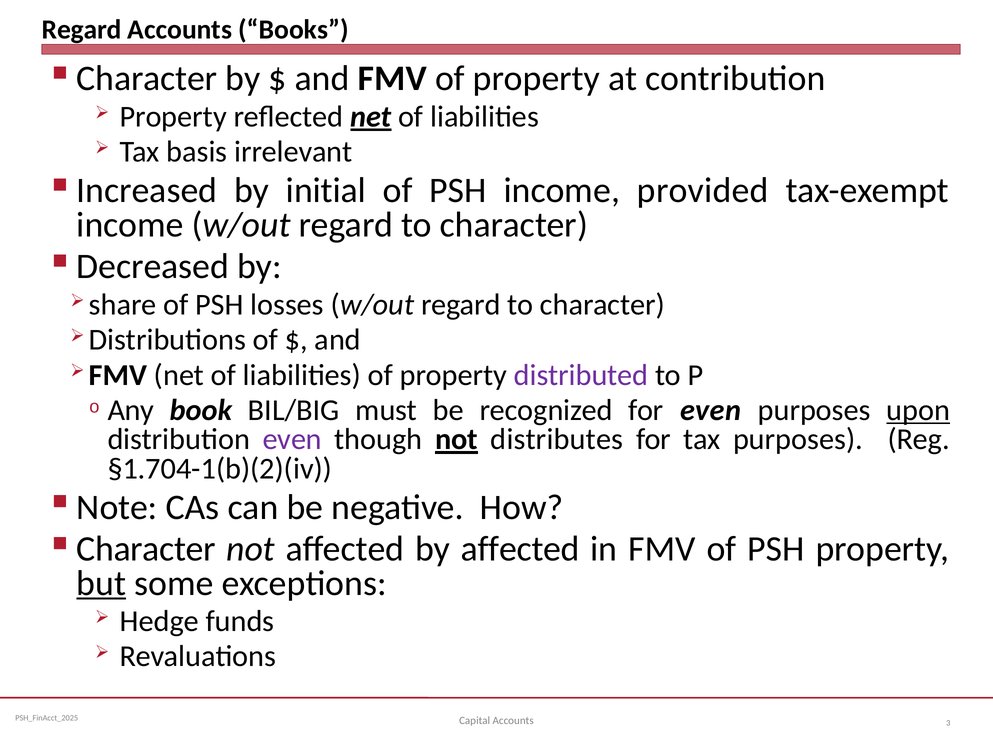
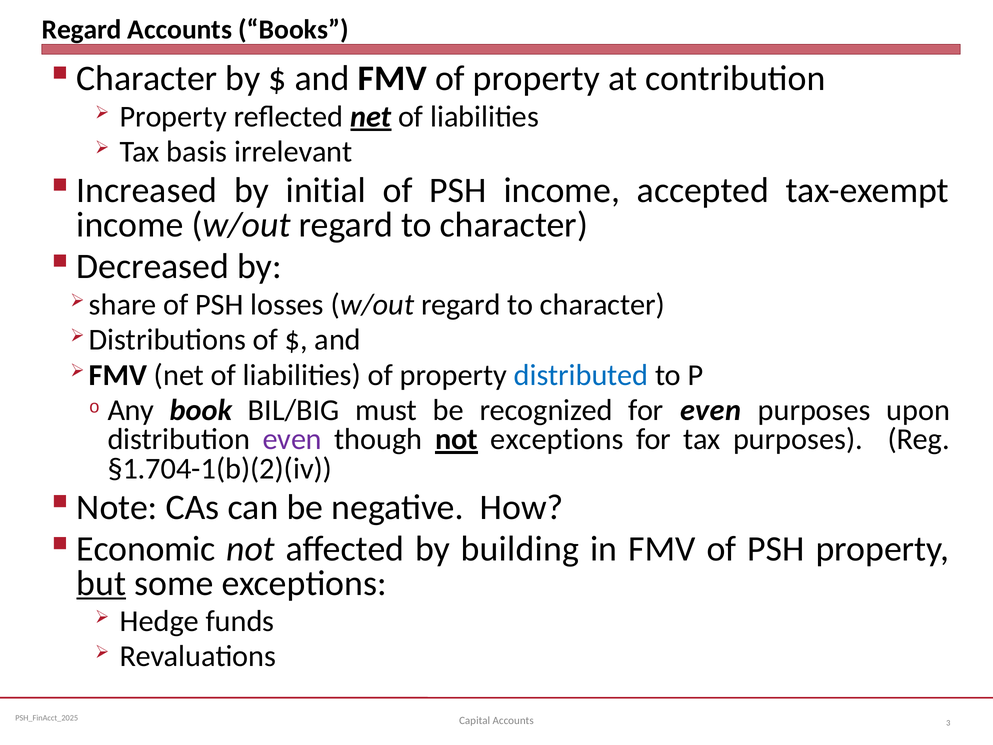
provided: provided -> accepted (703, 191)
distributed colour: purple -> blue (581, 375)
upon underline: present -> none (918, 410)
not distributes: distributes -> exceptions (557, 439)
Character: Character -> Economic (146, 549)
by affected: affected -> building (520, 549)
